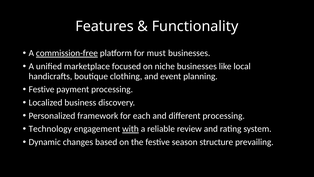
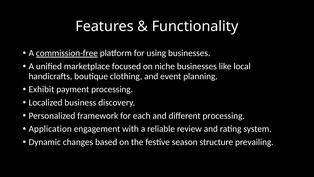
must: must -> using (156, 53)
Festive: Festive -> Exhibit (41, 89)
Technology: Technology -> Application (50, 129)
with underline: present -> none (130, 129)
